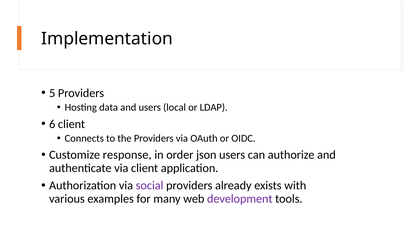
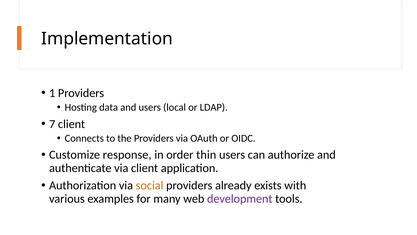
5: 5 -> 1 (52, 93)
6: 6 -> 7 (52, 124)
json: json -> thin (206, 155)
social colour: purple -> orange (150, 185)
